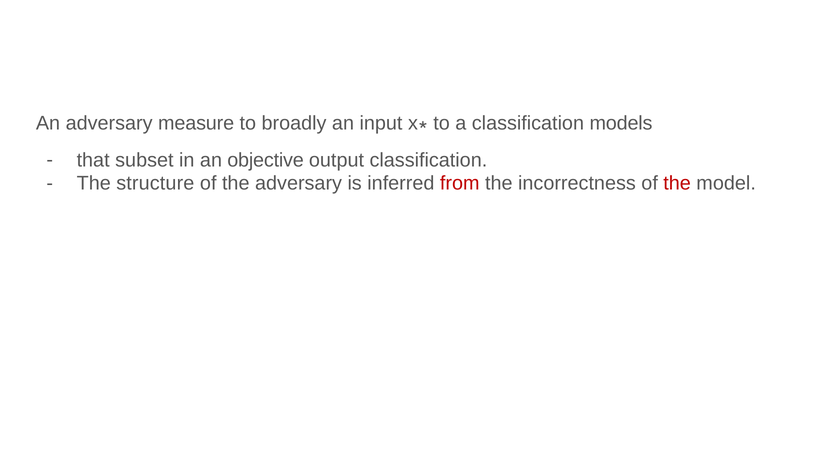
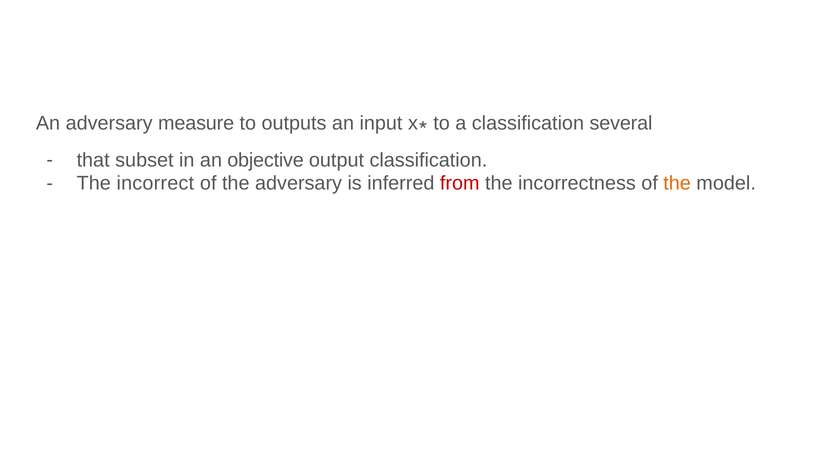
broadly: broadly -> outputs (294, 123)
models: models -> several (621, 123)
structure: structure -> incorrect (155, 183)
the colour: red -> orange (677, 183)
